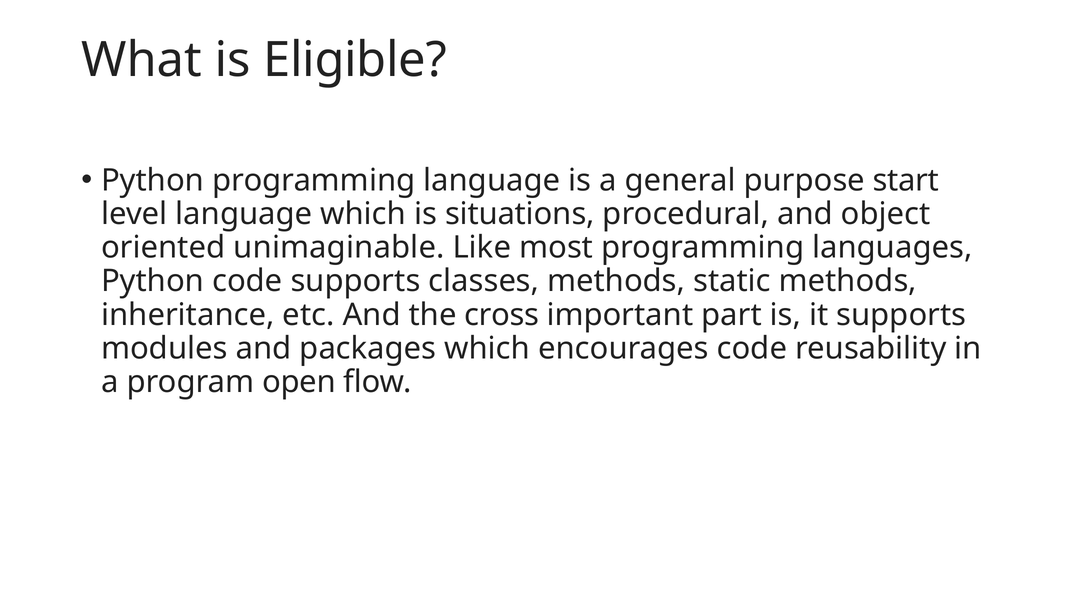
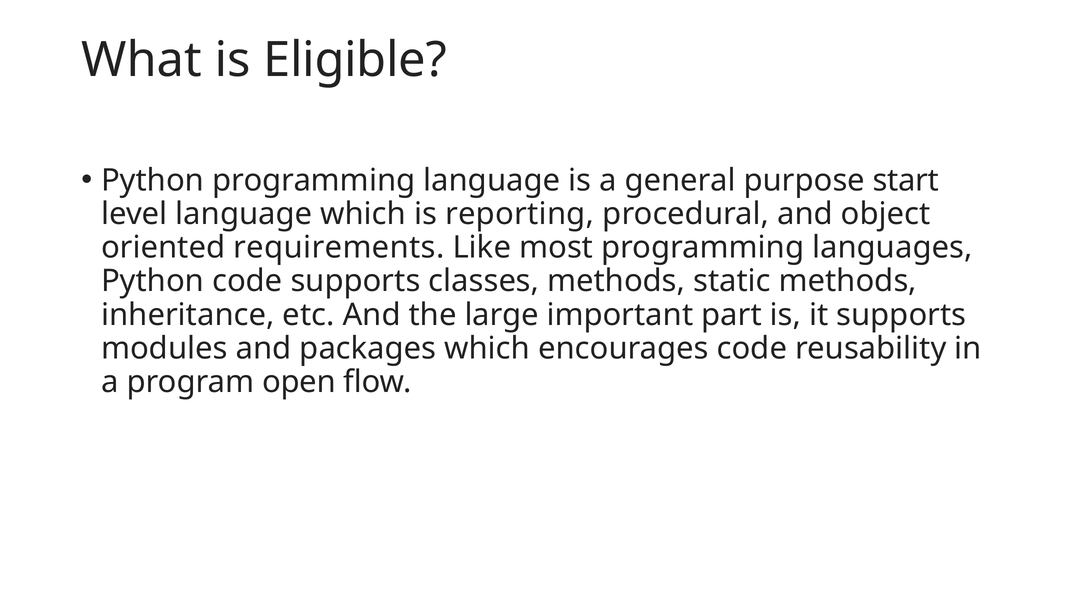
situations: situations -> reporting (520, 214)
unimaginable: unimaginable -> requirements (339, 247)
cross: cross -> large (502, 315)
